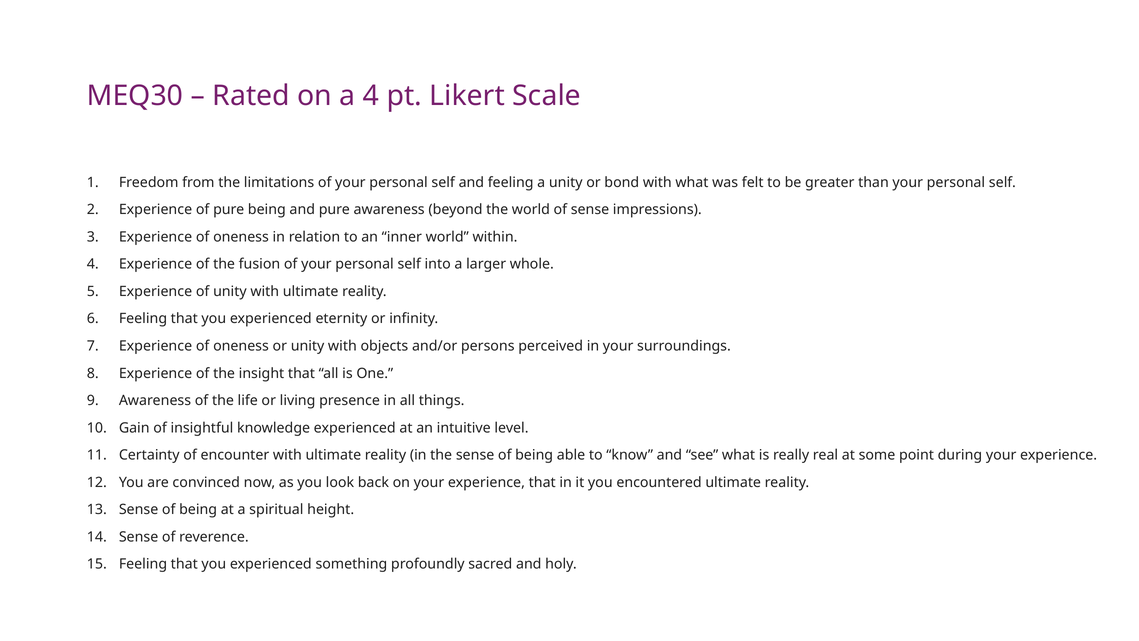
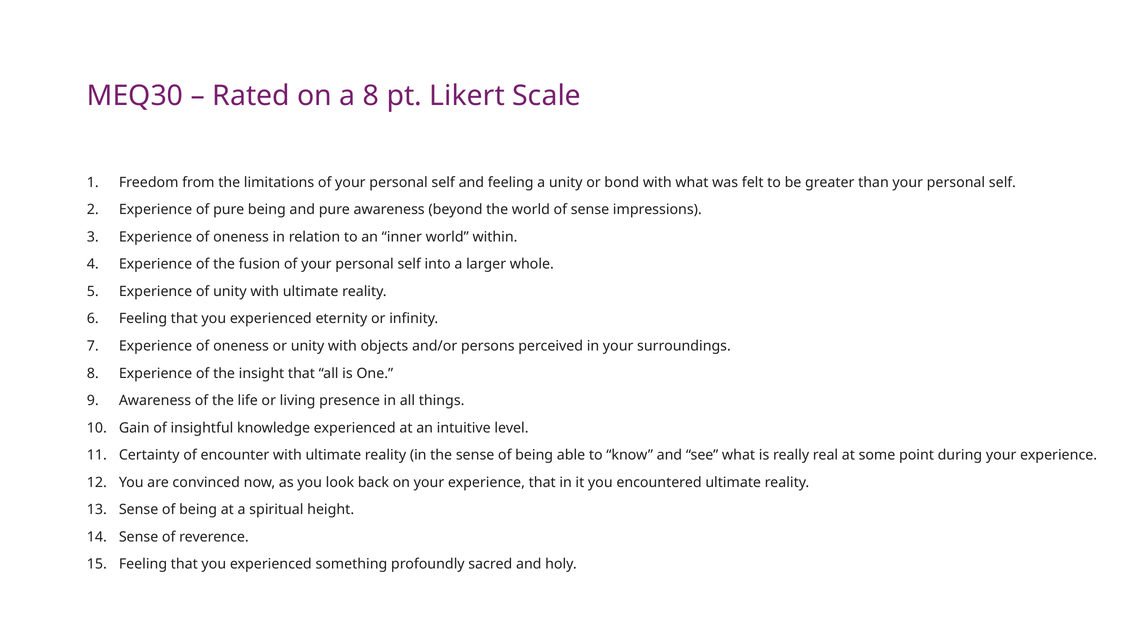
a 4: 4 -> 8 (371, 96)
